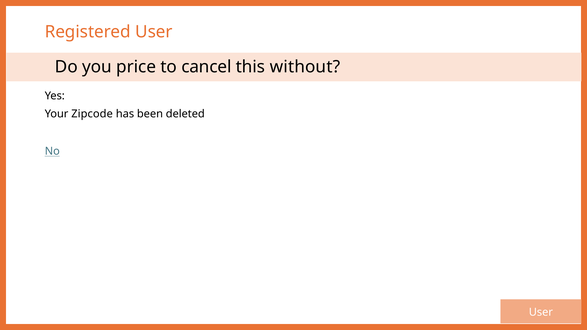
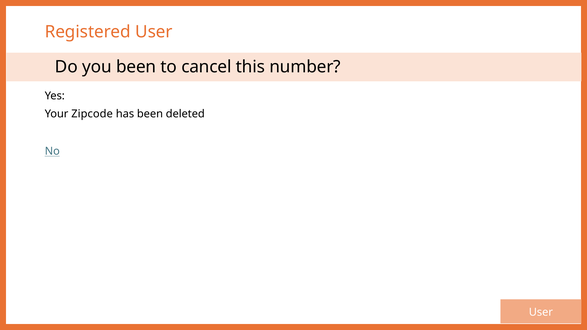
you price: price -> been (136, 67)
without: without -> number (305, 67)
